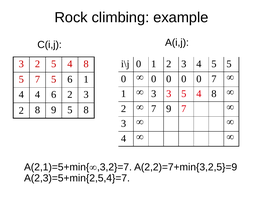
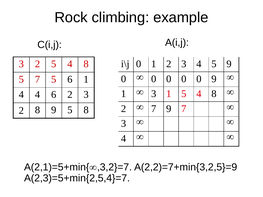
5 5: 5 -> 9 (229, 64)
0 7: 7 -> 9 (214, 79)
3 3: 3 -> 1 (169, 94)
